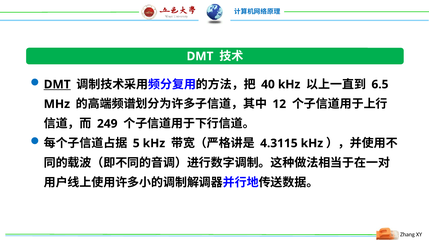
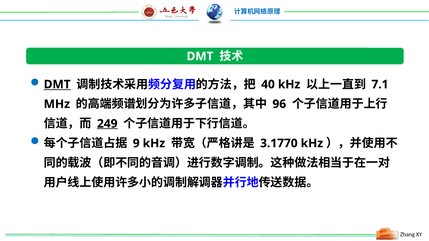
6.5: 6.5 -> 7.1 (380, 85)
12: 12 -> 96 (279, 104)
249 underline: none -> present (107, 124)
5: 5 -> 9 (136, 143)
4.3115: 4.3115 -> 3.1770 (279, 143)
